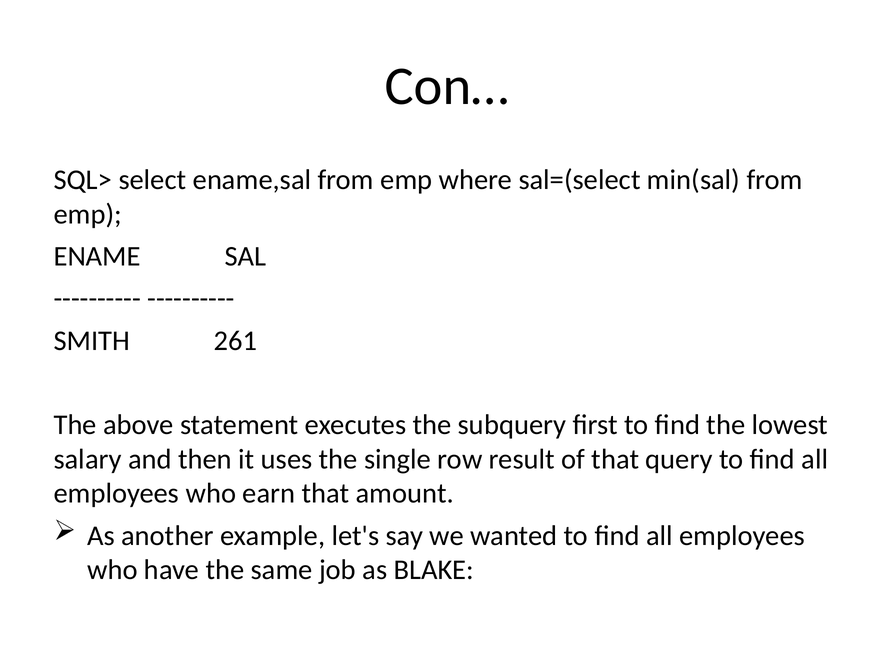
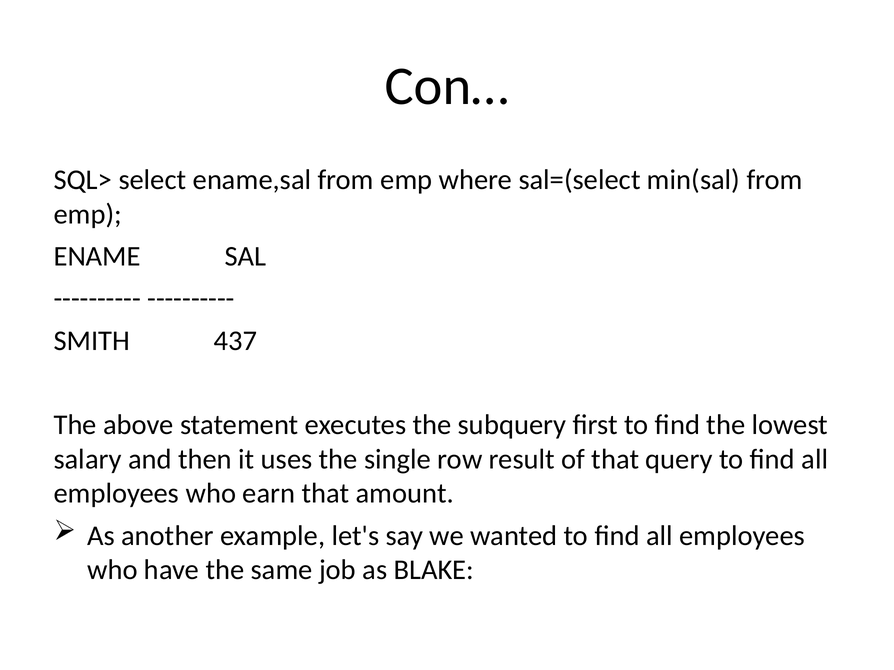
261: 261 -> 437 (235, 341)
